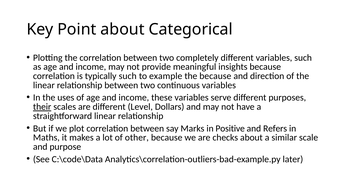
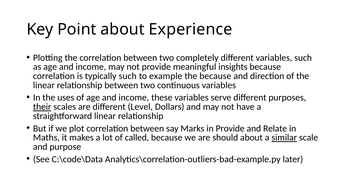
Categorical: Categorical -> Experience (191, 29)
in Positive: Positive -> Provide (230, 128)
Refers: Refers -> Relate (275, 128)
other: other -> called (137, 137)
checks: checks -> should (225, 137)
similar underline: none -> present (284, 137)
